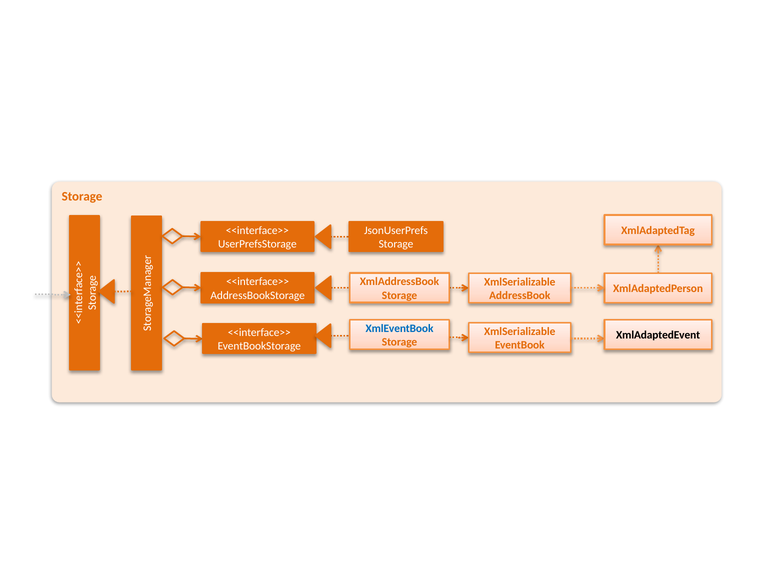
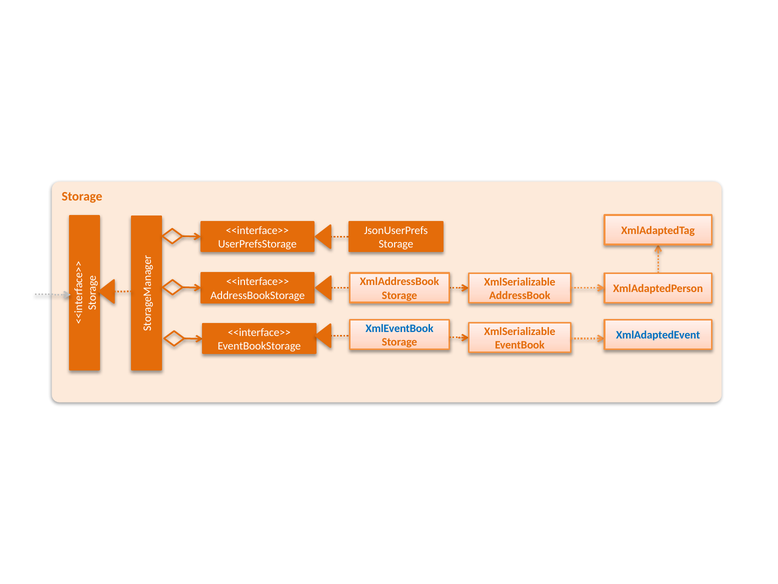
XmlAdaptedEvent colour: black -> blue (658, 335)
